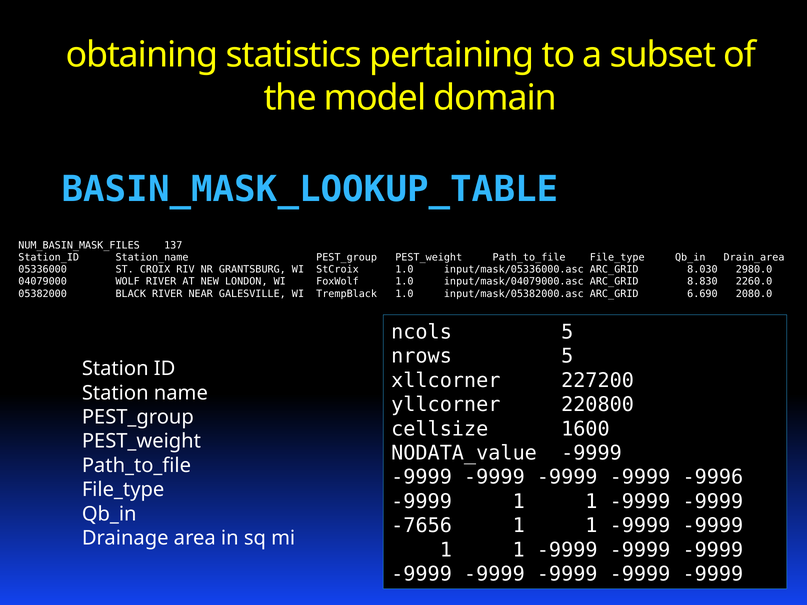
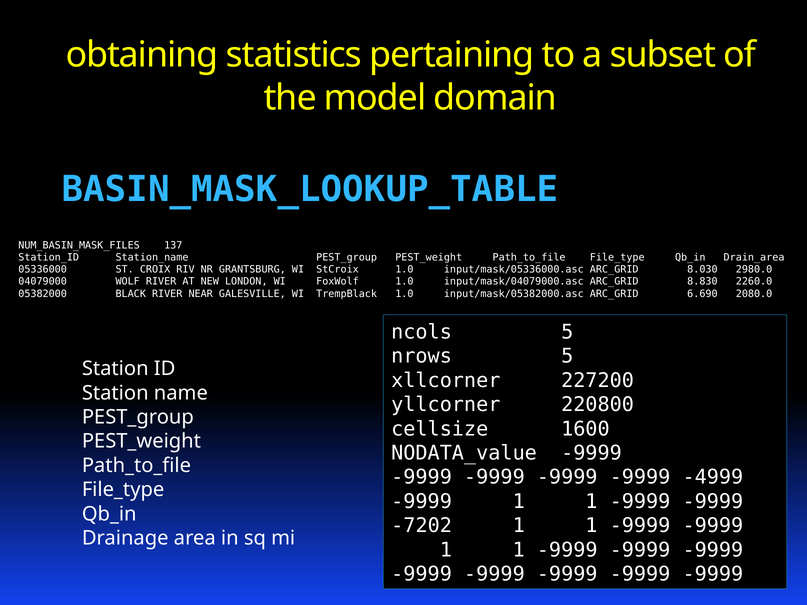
-9996: -9996 -> -4999 (713, 477)
-7656: -7656 -> -7202 (422, 526)
